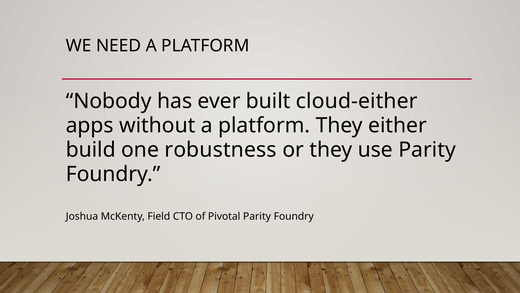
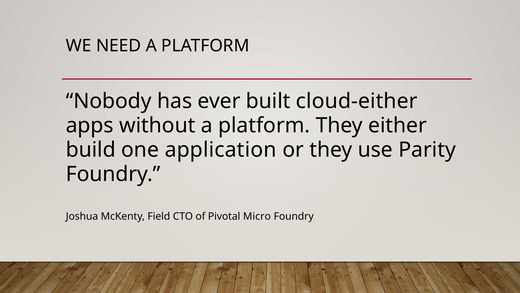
robustness: robustness -> application (221, 150)
Pivotal Parity: Parity -> Micro (257, 216)
